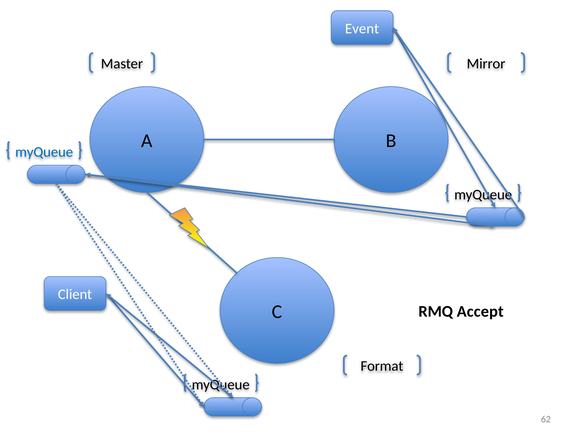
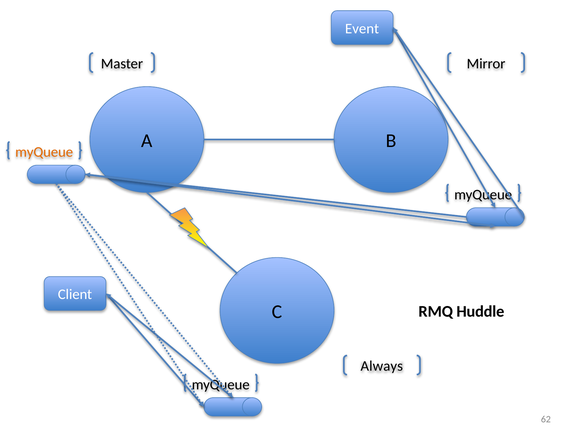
myQueue colour: blue -> orange (44, 152)
Accept: Accept -> Huddle (480, 312)
Format: Format -> Always (382, 366)
